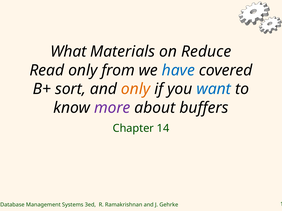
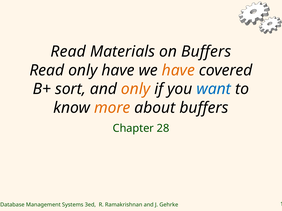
What: What -> Read (68, 52)
on Reduce: Reduce -> Buffers (206, 52)
only from: from -> have (118, 70)
have colour: blue -> orange (178, 70)
more colour: purple -> orange (112, 108)
14: 14 -> 28 (163, 129)
